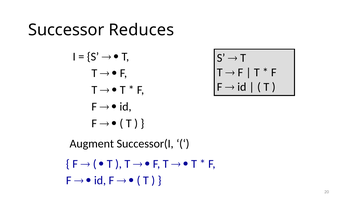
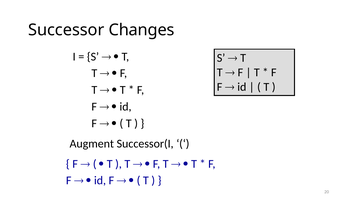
Reduces: Reduces -> Changes (142, 30)
